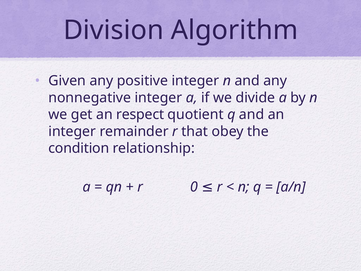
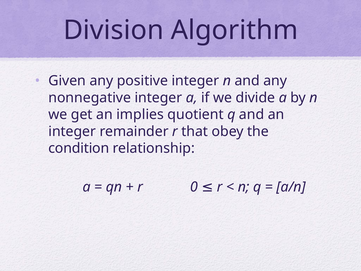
respect: respect -> implies (140, 114)
